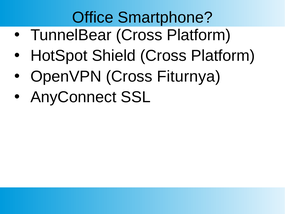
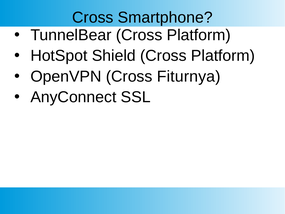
Office: Office -> Cross (93, 17)
